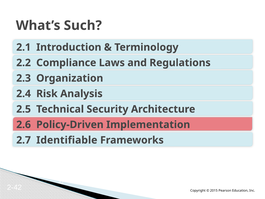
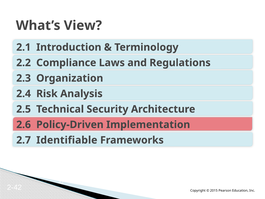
Such: Such -> View (83, 25)
